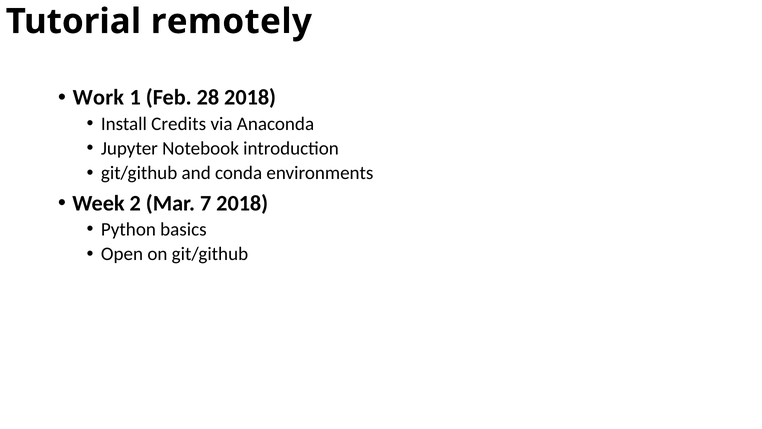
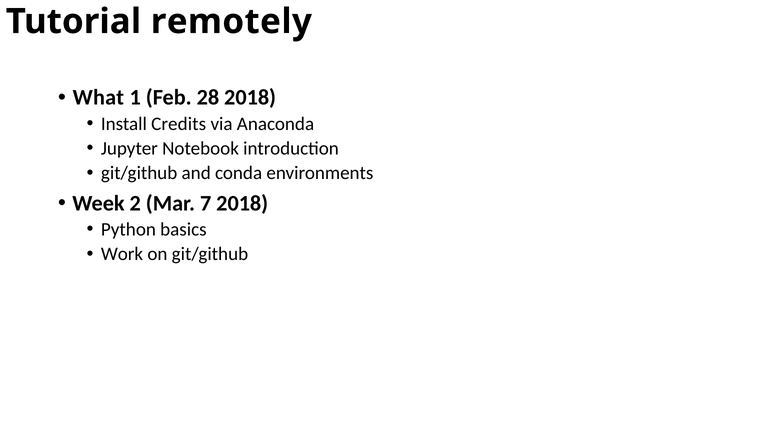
Work: Work -> What (98, 98)
Open: Open -> Work (122, 254)
